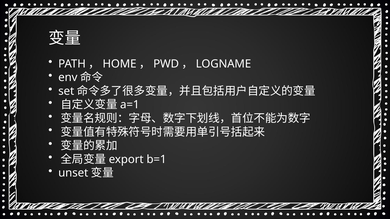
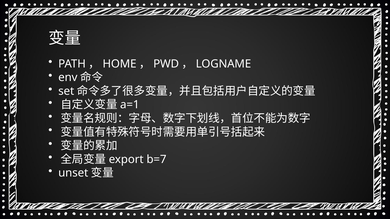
b=1: b=1 -> b=7 (156, 160)
